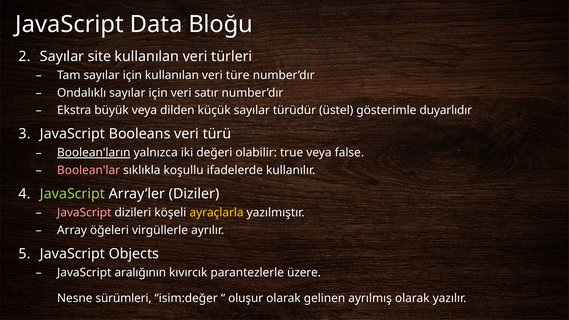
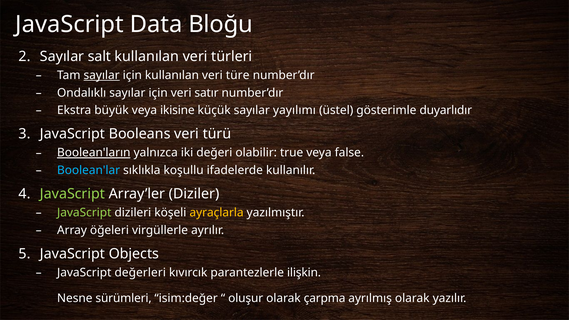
site: site -> salt (99, 56)
sayılar underline: none -> present (102, 75)
dilden: dilden -> ikisine (177, 110)
türüdür: türüdür -> yayılımı (294, 110)
Boolean'lar colour: pink -> light blue (89, 170)
JavaScript colour: pink -> light green (84, 213)
aralığının: aralığının -> değerleri (140, 273)
üzere: üzere -> ilişkin (304, 273)
gelinen: gelinen -> çarpma (325, 298)
